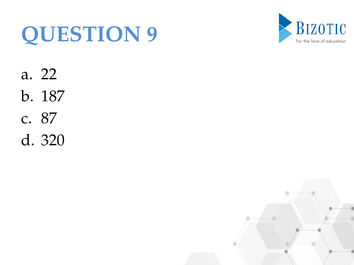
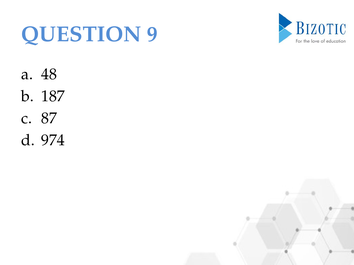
22: 22 -> 48 (49, 74)
320: 320 -> 974 (53, 140)
